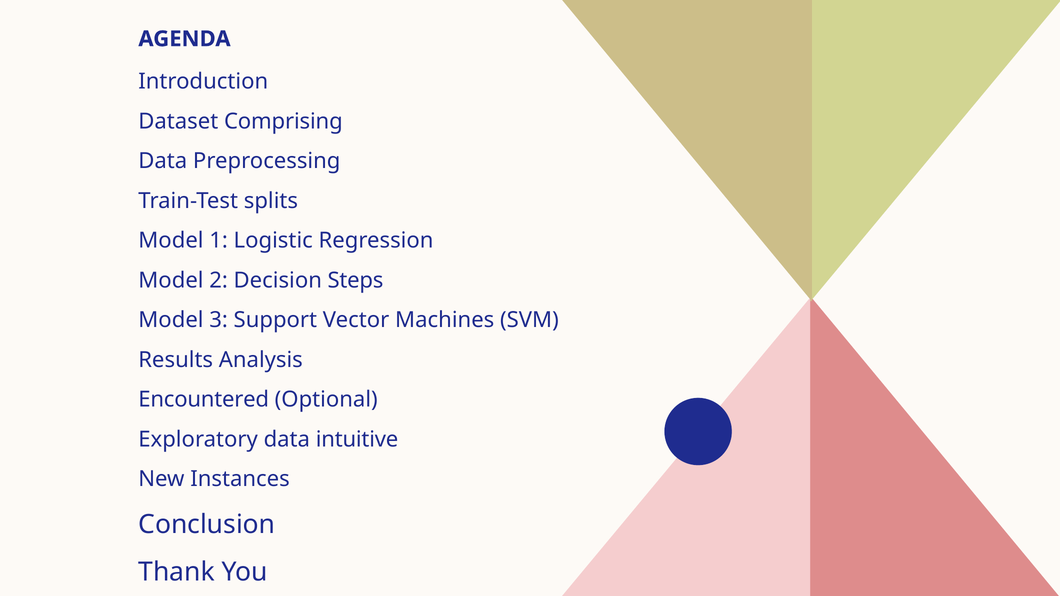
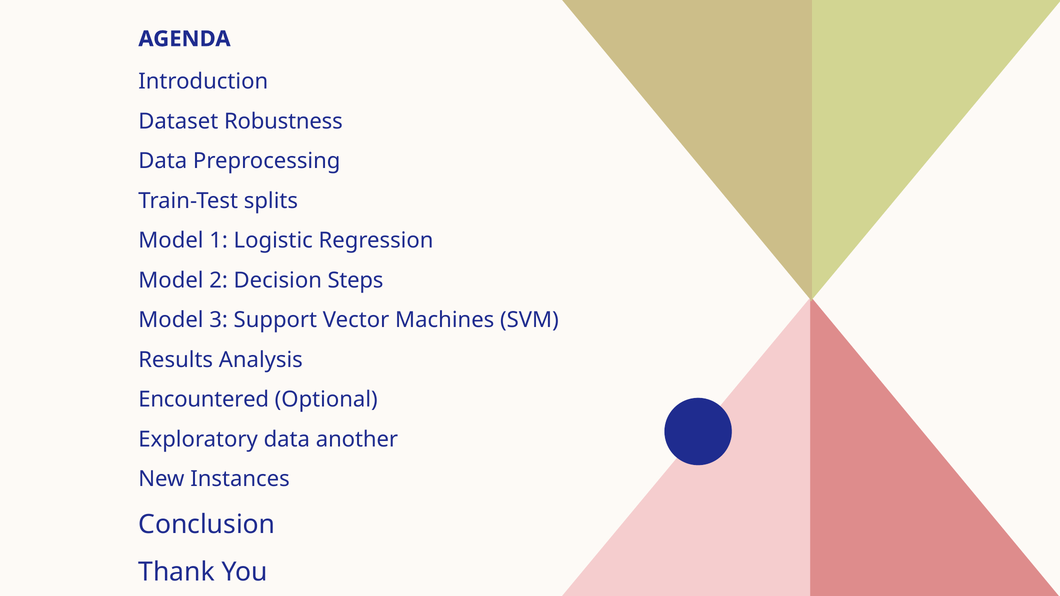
Comprising: Comprising -> Robustness (283, 121)
intuitive: intuitive -> another (357, 439)
